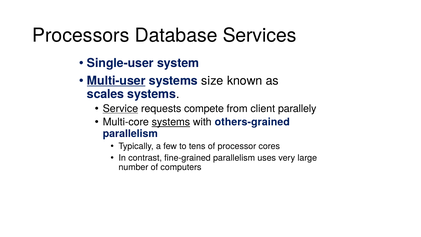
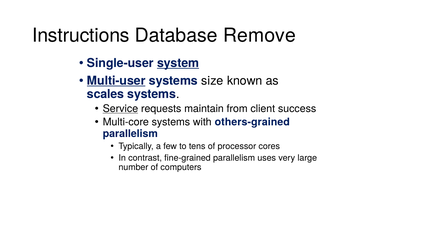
Processors: Processors -> Instructions (81, 35)
Services: Services -> Remove (259, 35)
system underline: none -> present (178, 63)
compete: compete -> maintain (204, 109)
parallely: parallely -> success (297, 109)
systems underline: present -> none (171, 122)
